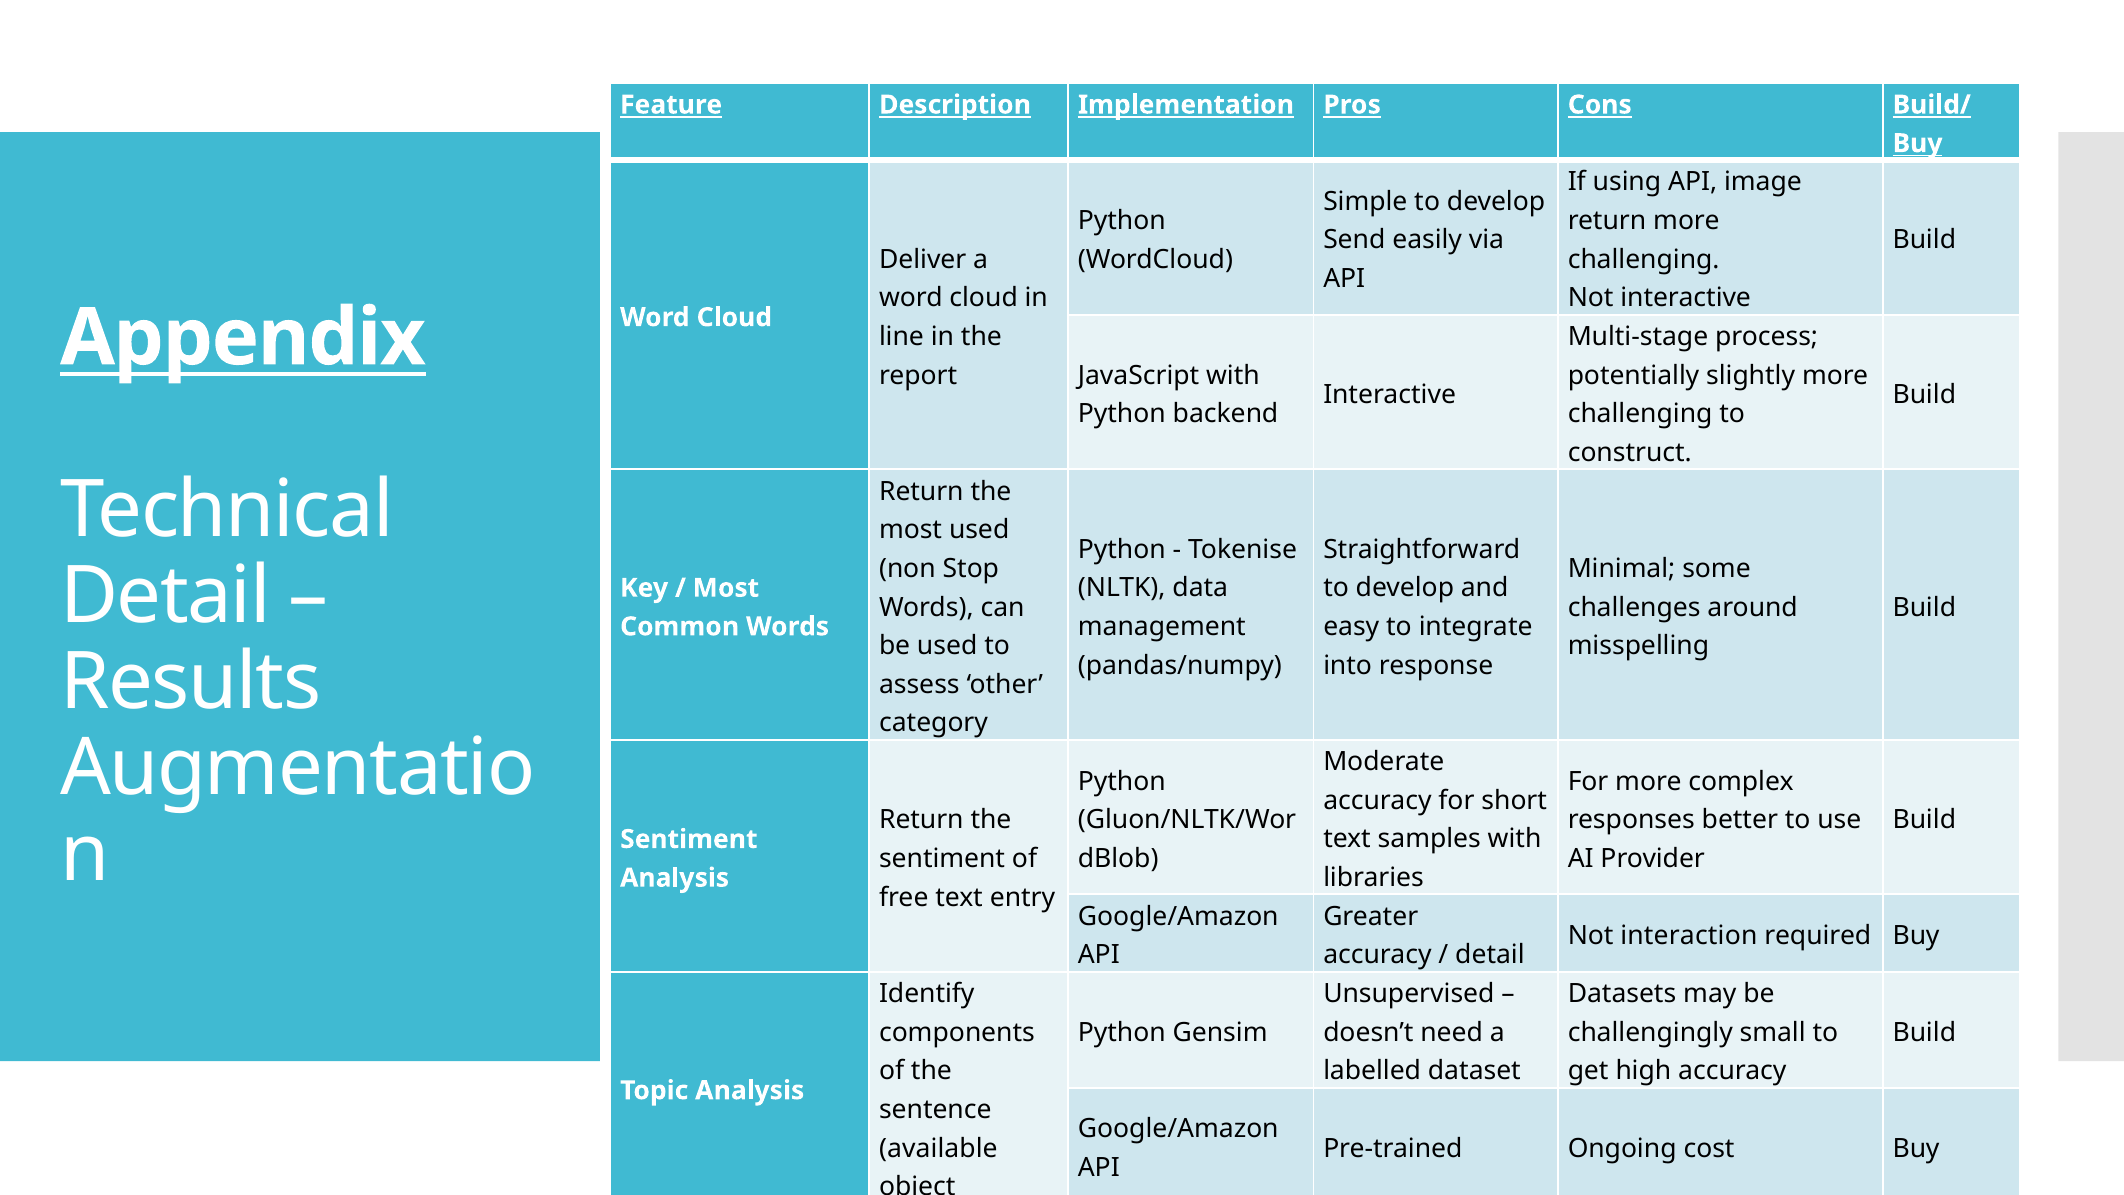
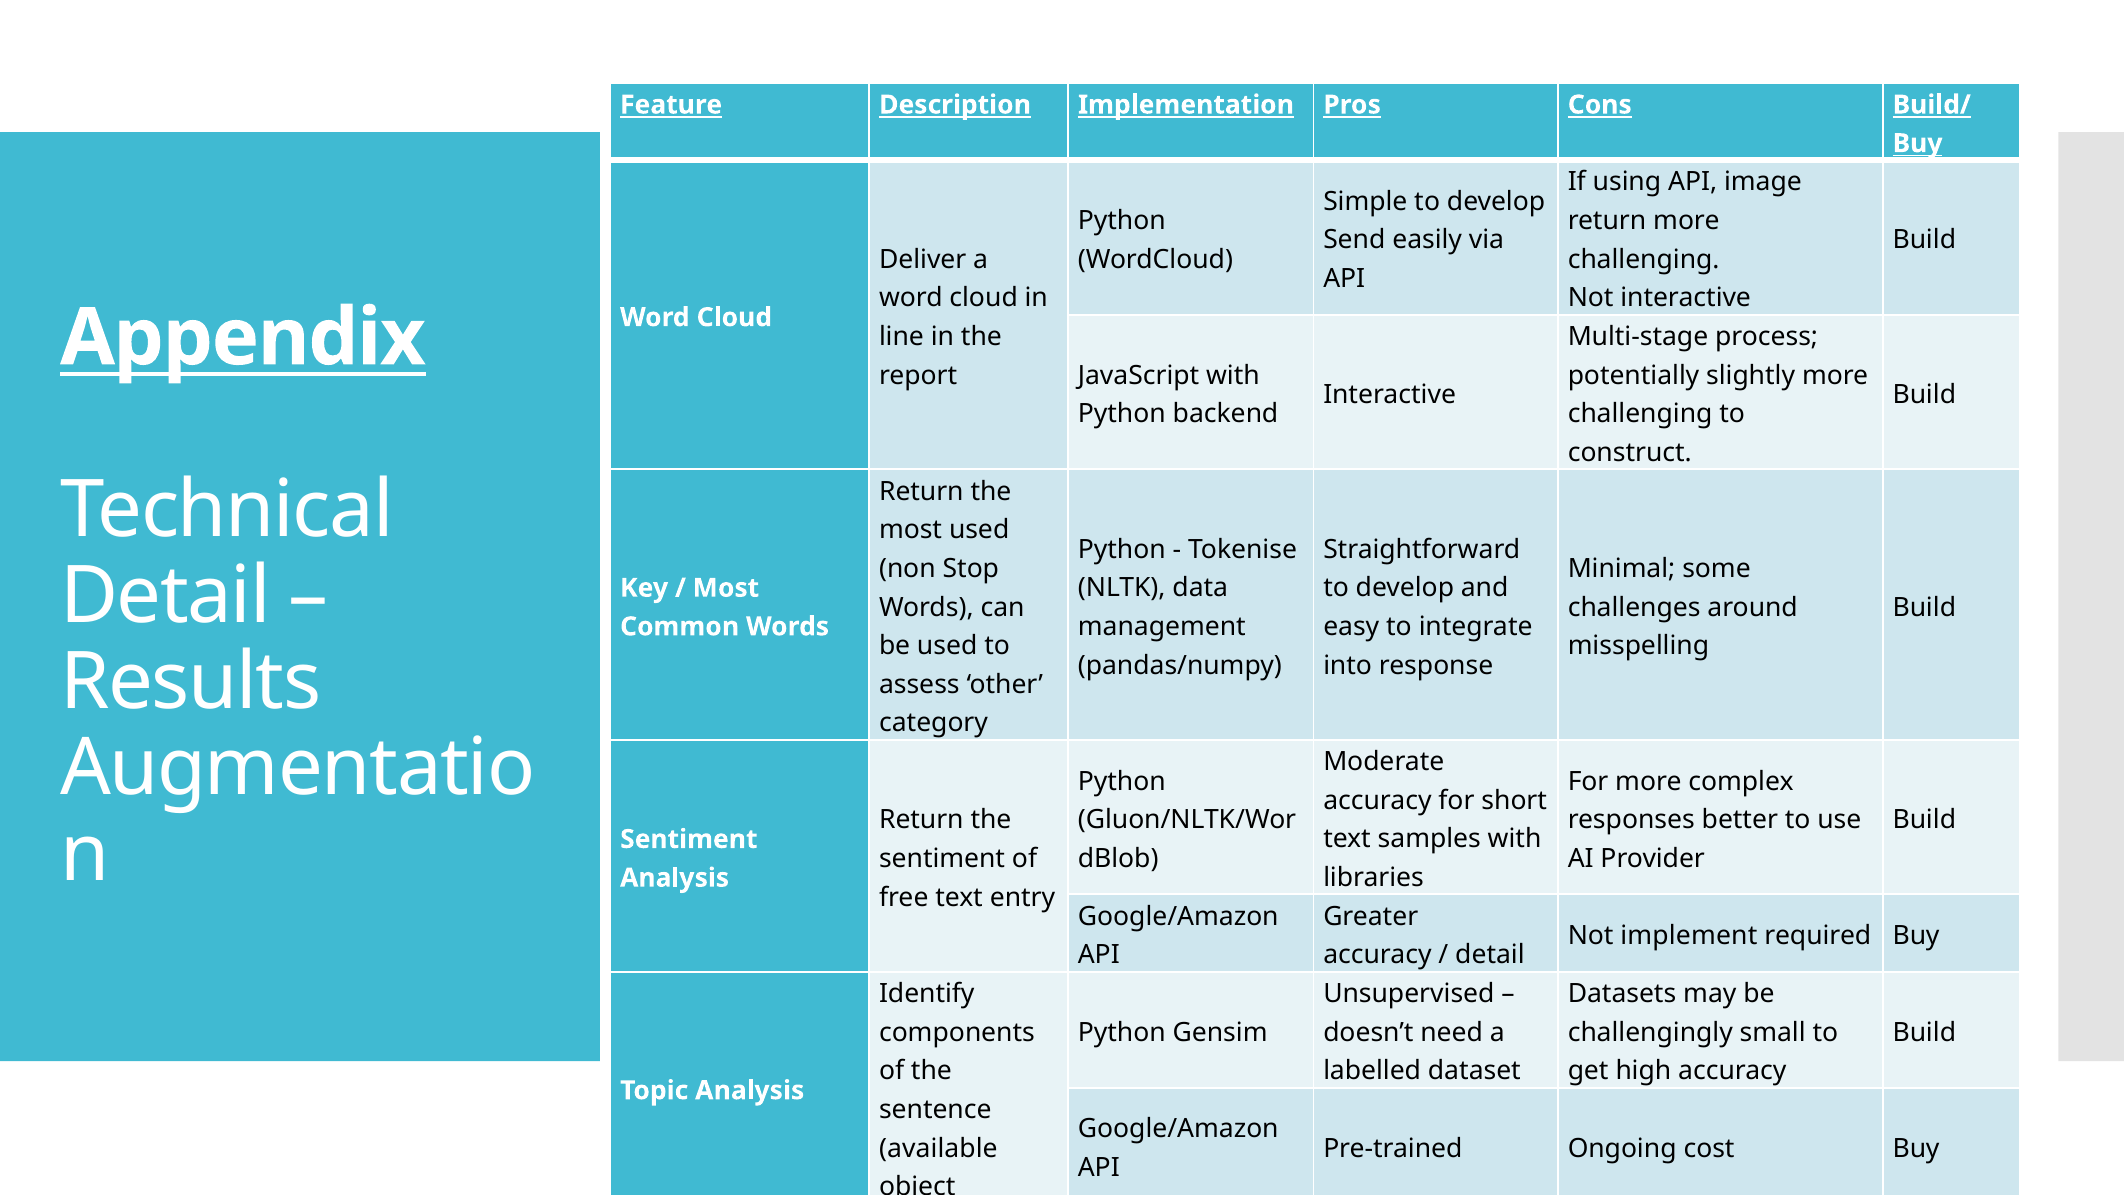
Not interaction: interaction -> implement (1689, 936)
